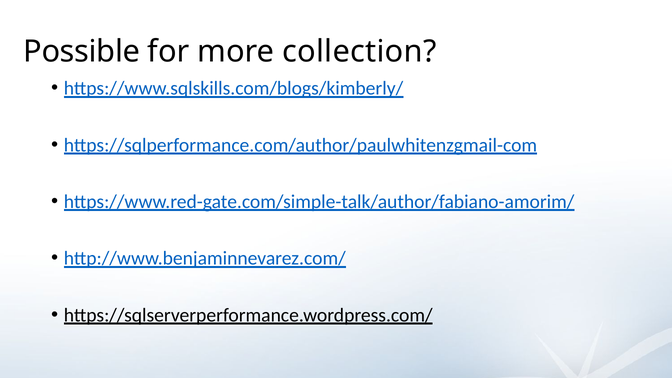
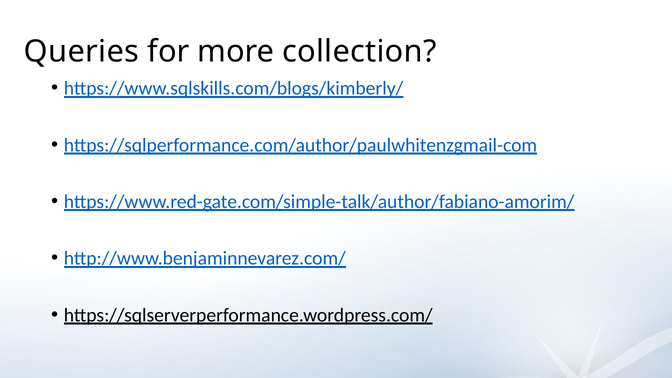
Possible: Possible -> Queries (81, 51)
